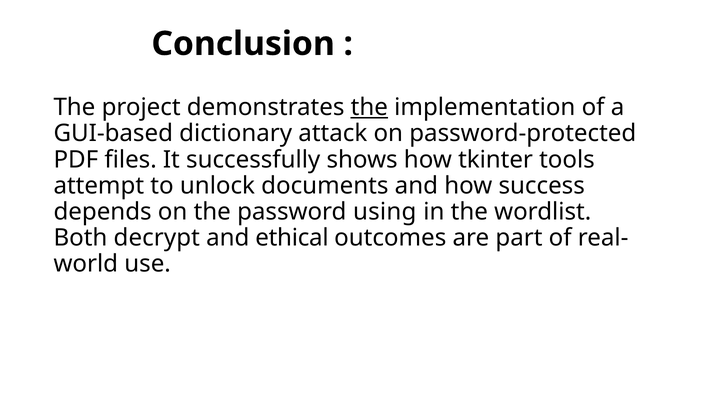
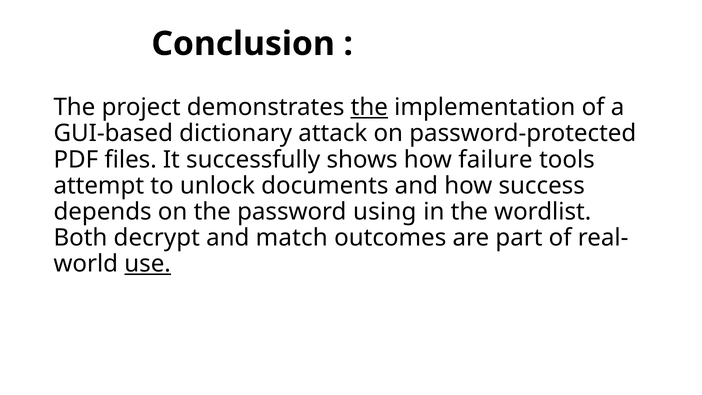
tkinter: tkinter -> failure (495, 160)
ethical: ethical -> match (292, 238)
use underline: none -> present (148, 264)
